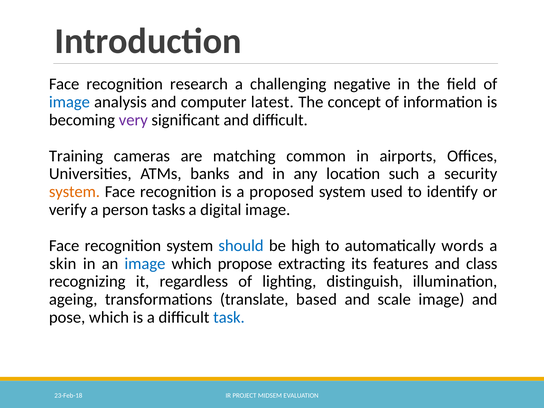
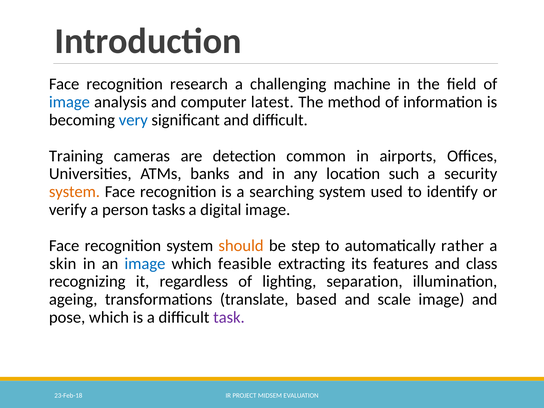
negative: negative -> machine (362, 84)
concept: concept -> method (354, 102)
very colour: purple -> blue (133, 120)
matching: matching -> detection (244, 156)
proposed: proposed -> searching (282, 192)
should colour: blue -> orange (241, 246)
high: high -> step (306, 246)
words: words -> rather (462, 246)
propose: propose -> feasible (245, 264)
distinguish: distinguish -> separation (365, 282)
task colour: blue -> purple (229, 317)
